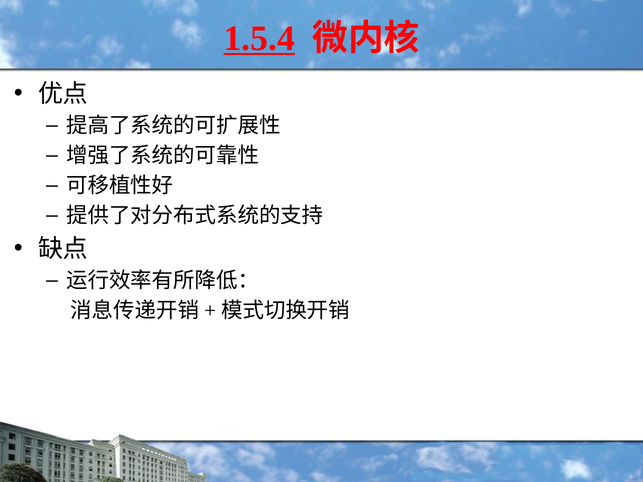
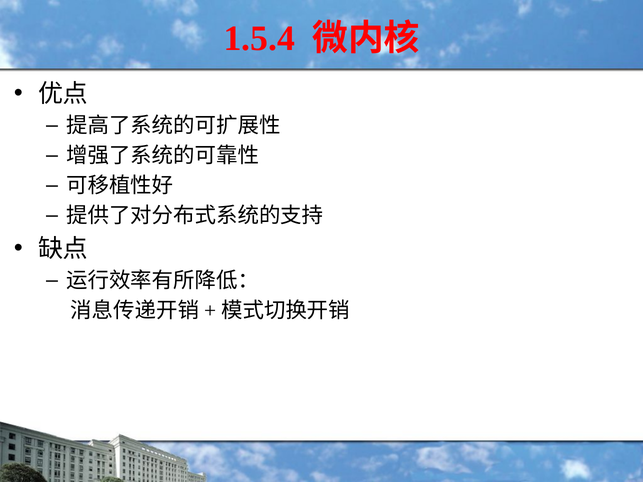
1.5.4 underline: present -> none (259, 39)
